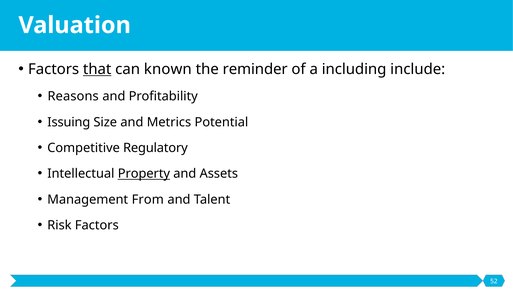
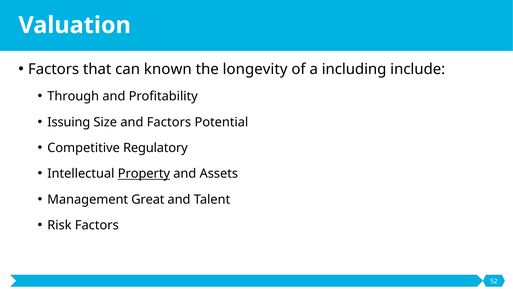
that underline: present -> none (97, 69)
reminder: reminder -> longevity (255, 69)
Reasons: Reasons -> Through (73, 96)
and Metrics: Metrics -> Factors (169, 122)
From: From -> Great (148, 199)
